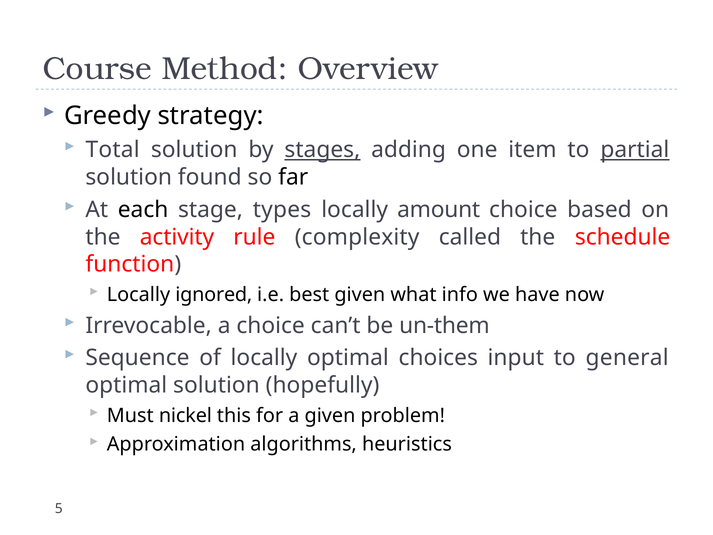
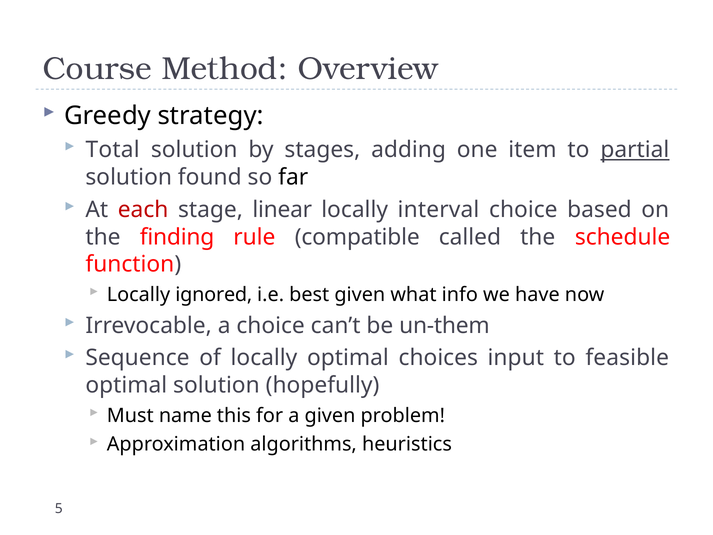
stages underline: present -> none (322, 150)
each colour: black -> red (143, 210)
types: types -> linear (282, 210)
amount: amount -> interval (438, 210)
activity: activity -> finding (177, 237)
complexity: complexity -> compatible (357, 237)
general: general -> feasible (627, 358)
nickel: nickel -> name (185, 415)
